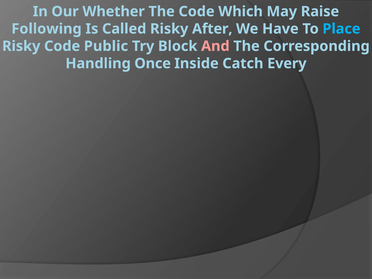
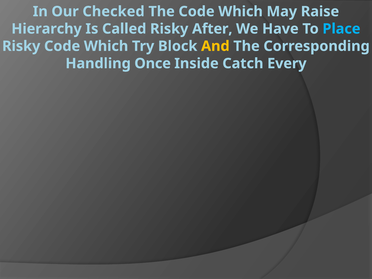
Whether: Whether -> Checked (114, 11)
Following: Following -> Hierarchy (47, 29)
Risky Code Public: Public -> Which (106, 46)
And colour: pink -> yellow (215, 46)
